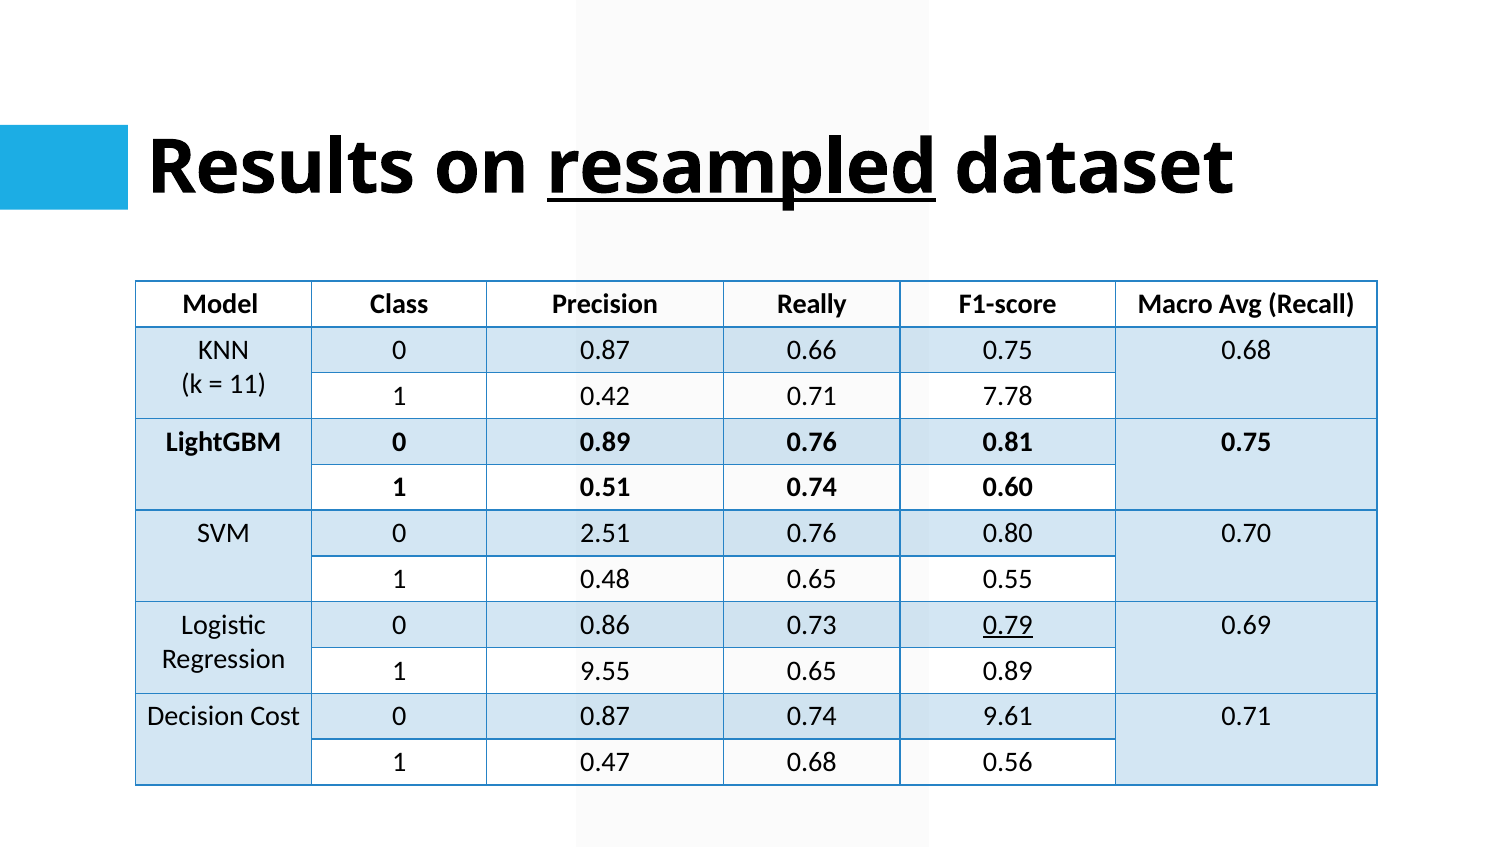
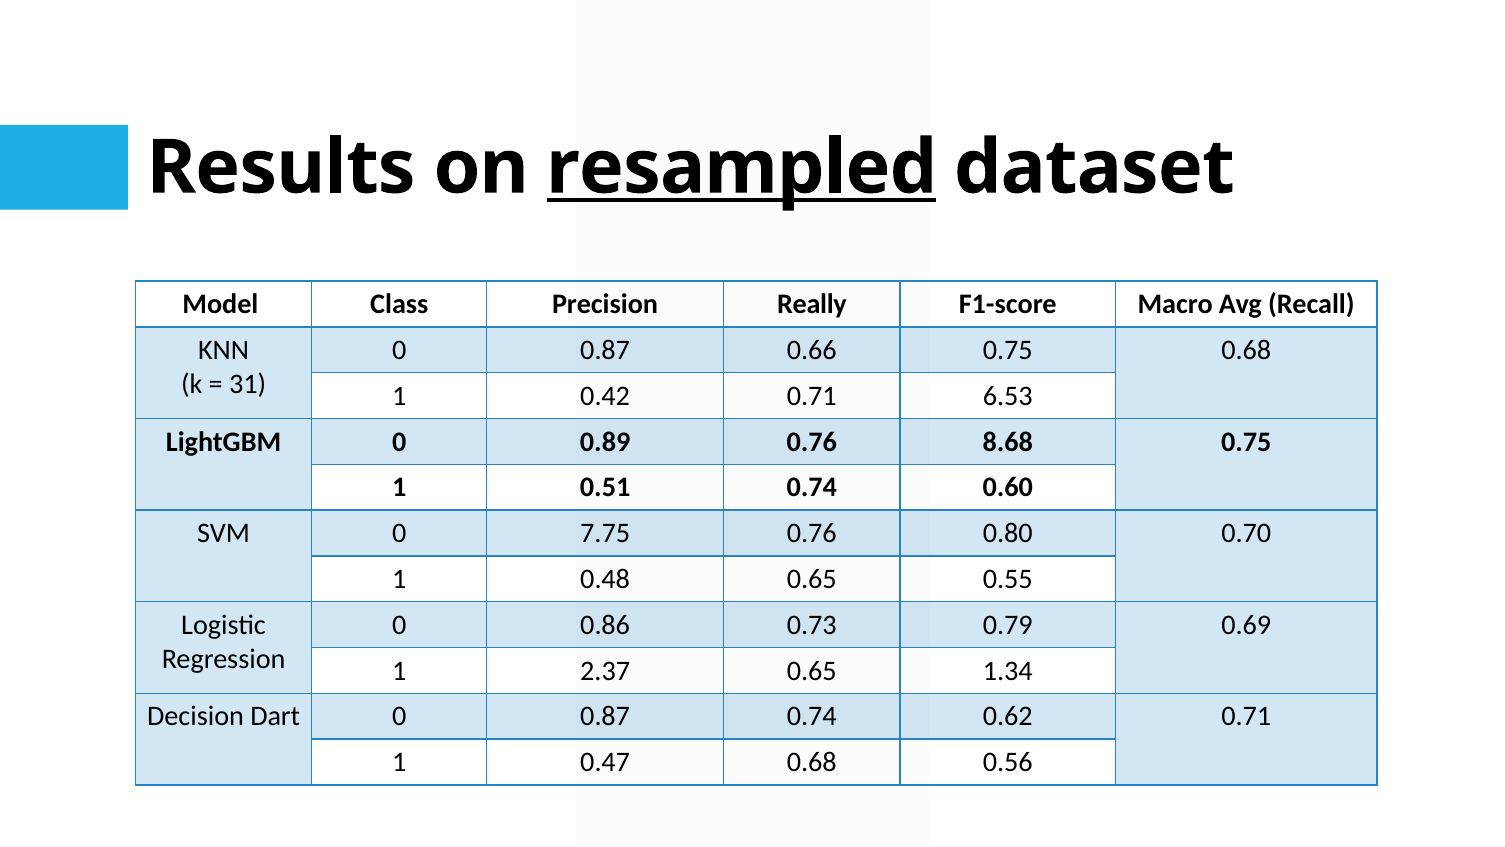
11: 11 -> 31 (248, 384)
7.78: 7.78 -> 6.53 (1008, 396)
0.81: 0.81 -> 8.68 (1008, 441)
2.51: 2.51 -> 7.75 (605, 533)
0.79 underline: present -> none (1008, 625)
9.55: 9.55 -> 2.37 (605, 670)
0.65 0.89: 0.89 -> 1.34 (1008, 670)
Cost: Cost -> Dart (275, 716)
9.61: 9.61 -> 0.62 (1008, 716)
